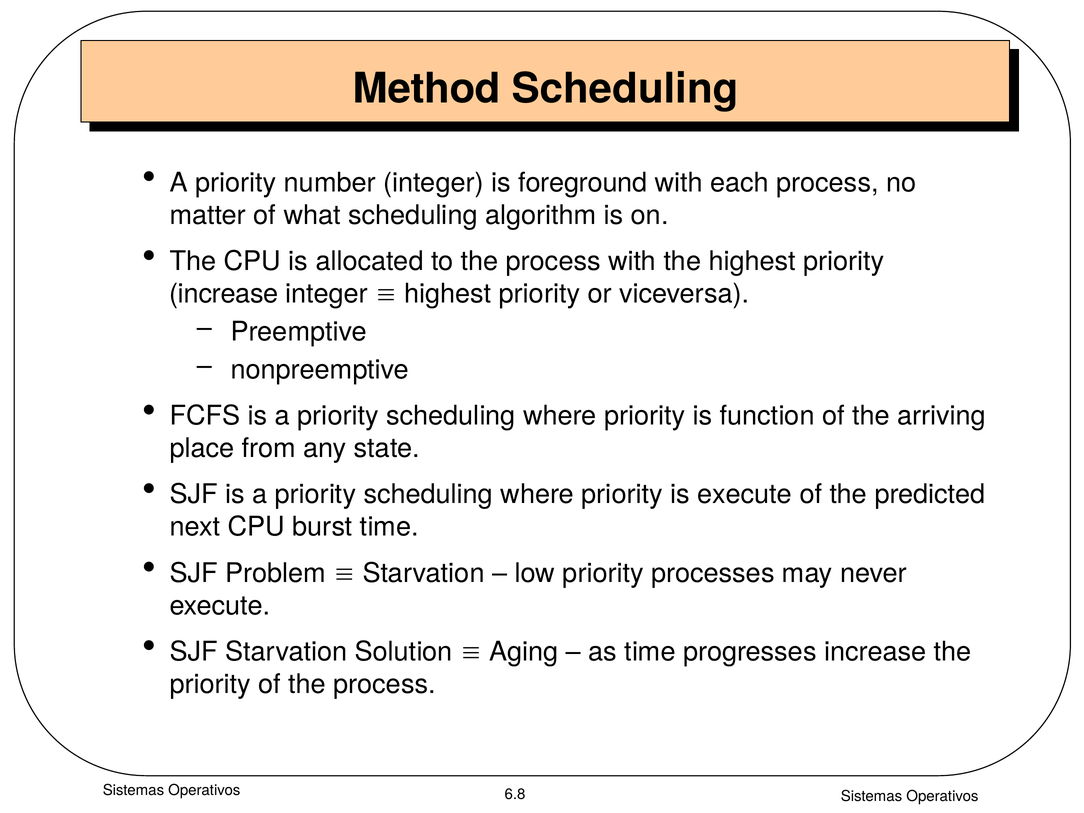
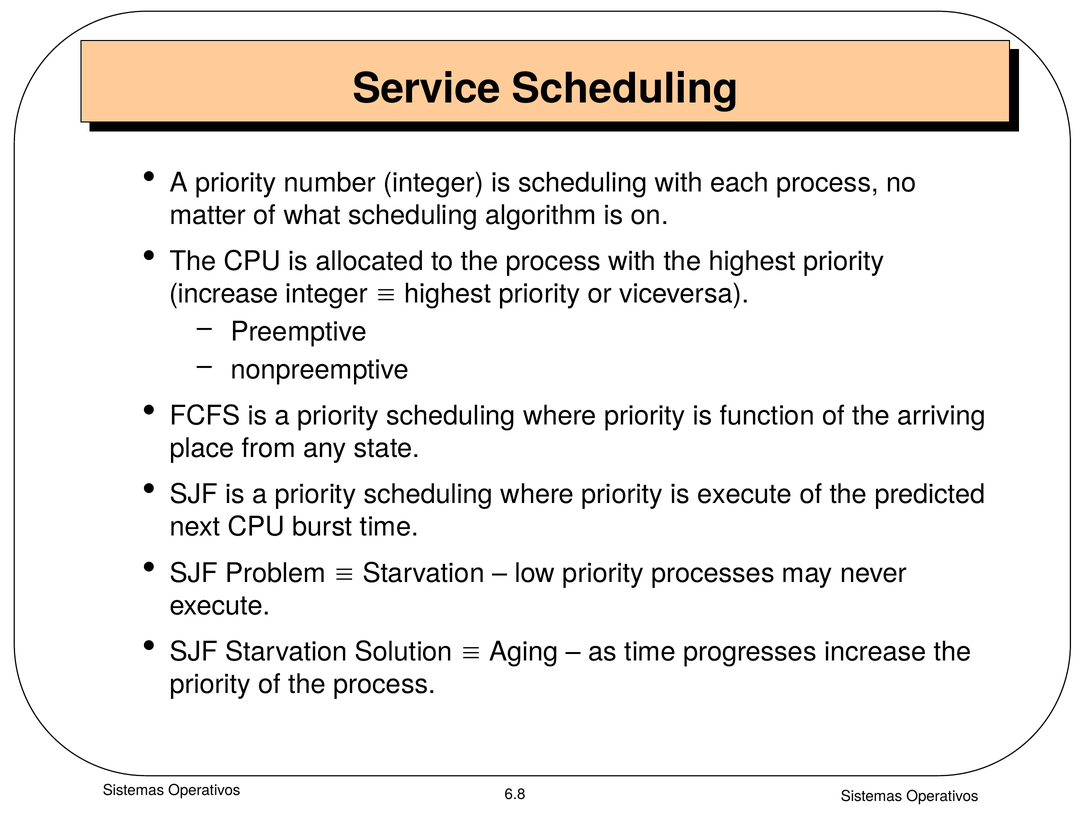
Method: Method -> Service (427, 89)
is foreground: foreground -> scheduling (583, 183)
